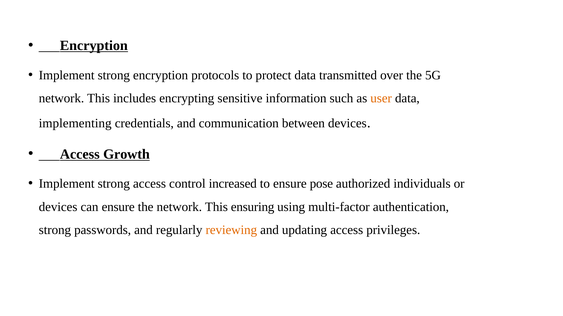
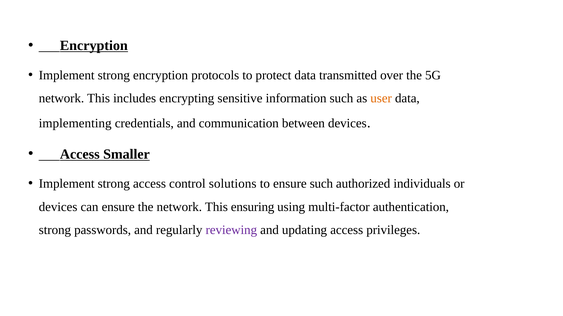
Growth: Growth -> Smaller (126, 154)
increased: increased -> solutions (233, 184)
ensure pose: pose -> such (321, 184)
reviewing colour: orange -> purple (231, 231)
